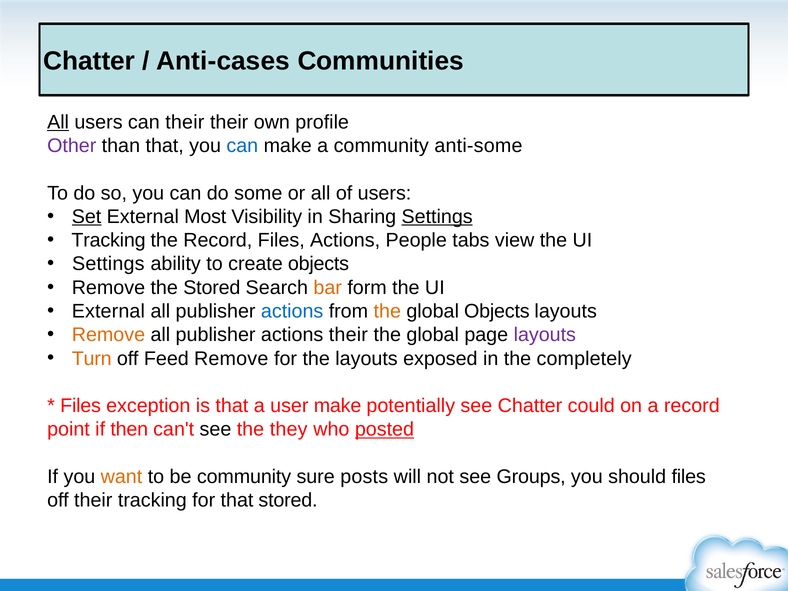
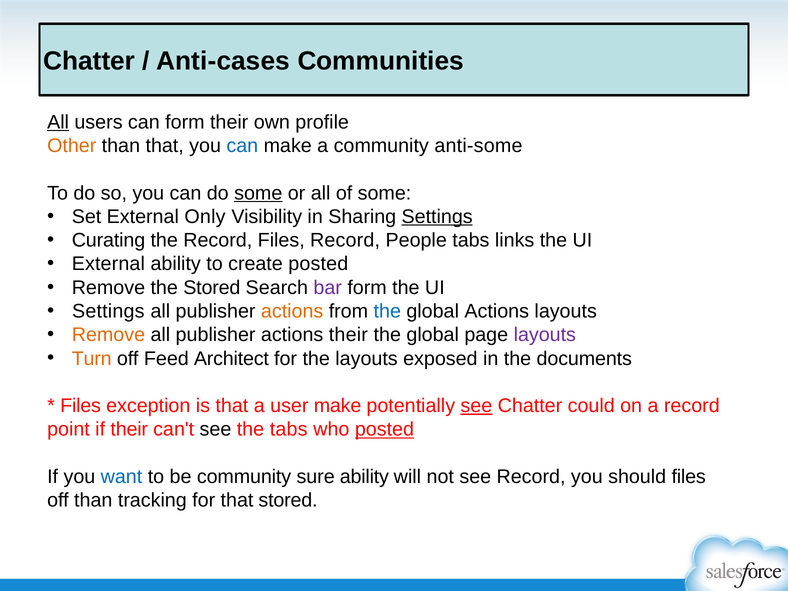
can their: their -> form (185, 122)
Other colour: purple -> orange (72, 146)
some underline: none -> present (258, 193)
of users: users -> some (384, 193)
Set underline: present -> none (87, 217)
Most: Most -> Only (205, 217)
Tracking: Tracking -> Curating (109, 240)
Files Actions: Actions -> Record (345, 240)
view: view -> links (515, 240)
Settings: Settings -> External (108, 264)
create objects: objects -> posted (318, 264)
bar colour: orange -> purple (328, 288)
External: External -> Settings (108, 311)
actions colour: blue -> orange (292, 311)
the colour: orange -> blue (387, 311)
global Objects: Objects -> Actions (497, 311)
Feed Remove: Remove -> Architect (231, 359)
completely: completely -> documents (584, 359)
see underline: none -> present (476, 406)
if then: then -> their (129, 429)
the they: they -> tabs (289, 429)
want colour: orange -> blue (121, 477)
sure posts: posts -> ability (364, 477)
see Groups: Groups -> Record (531, 477)
off their: their -> than (93, 500)
